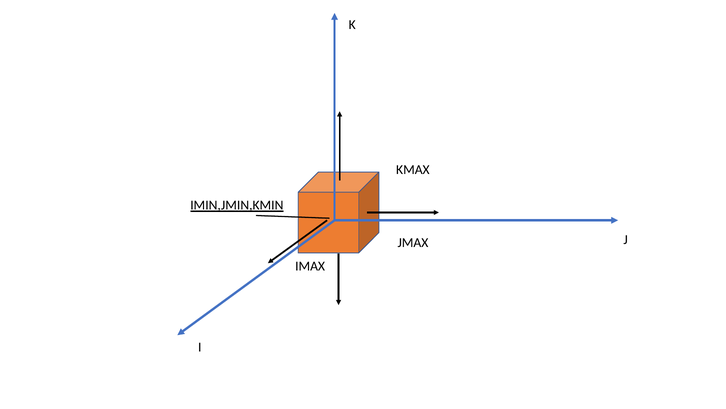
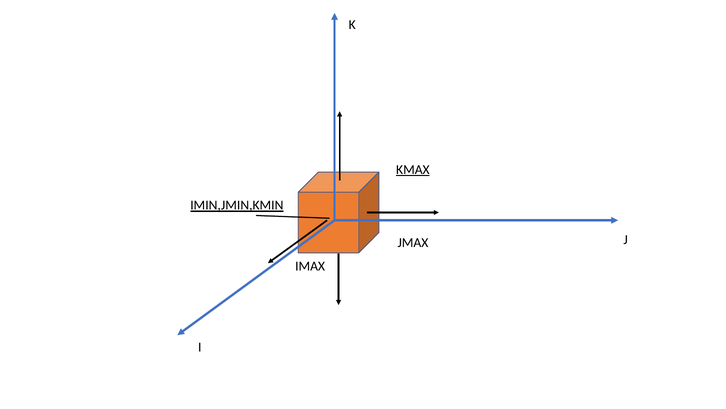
KMAX underline: none -> present (413, 169)
